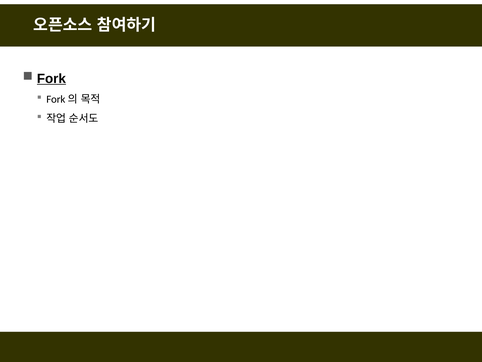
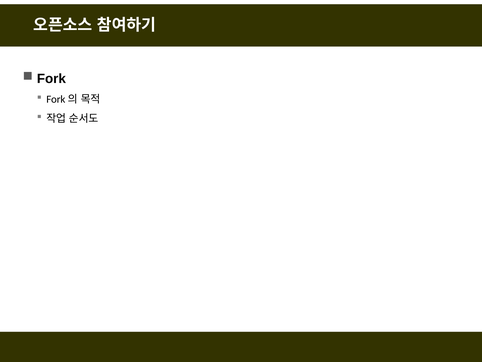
Fork underline: present -> none (51, 78)
